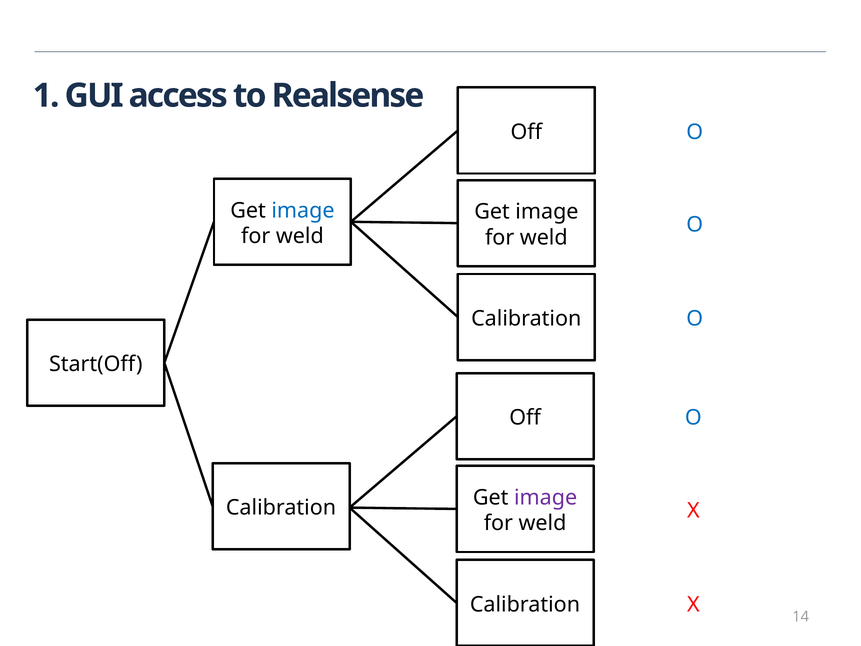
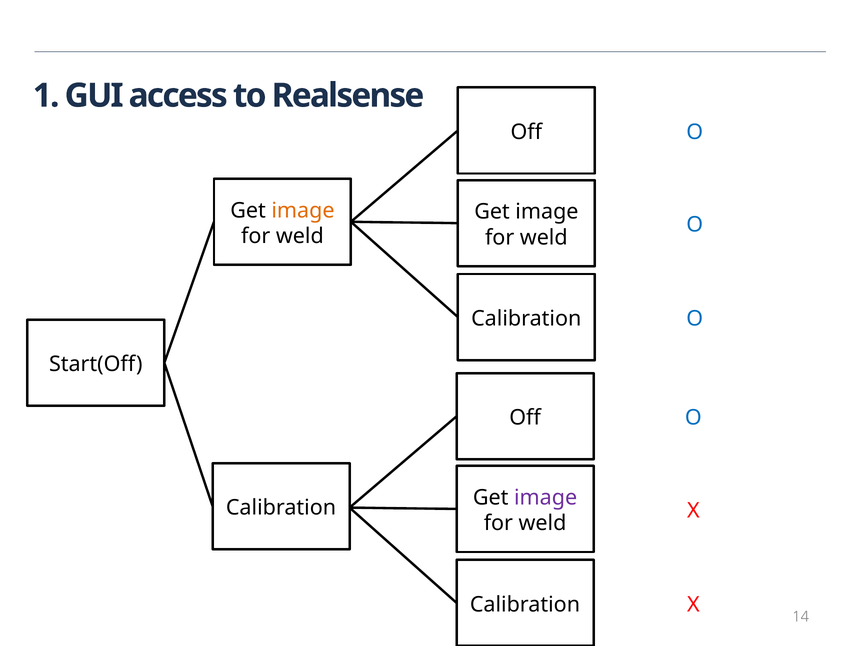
image colour: blue -> orange (303, 210)
